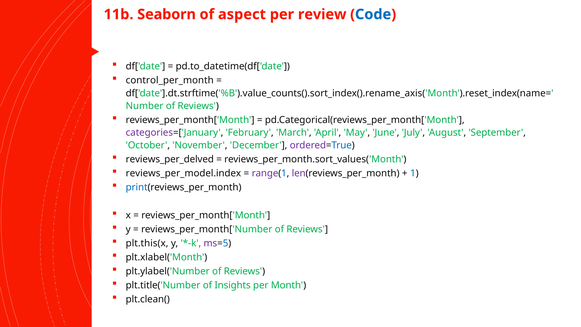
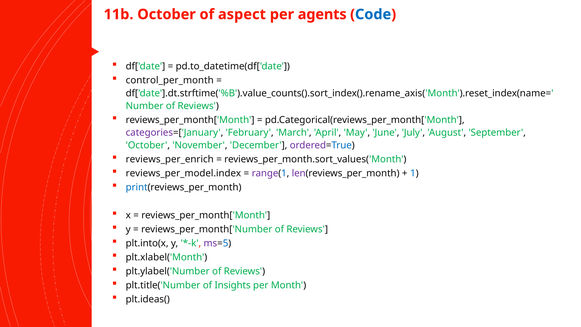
11b Seaborn: Seaborn -> October (167, 14)
review: review -> agents (322, 14)
reviews_per_delved: reviews_per_delved -> reviews_per_enrich (170, 159)
plt.this(x: plt.this(x -> plt.into(x (147, 243)
plt.clean(: plt.clean( -> plt.ideas( (148, 299)
